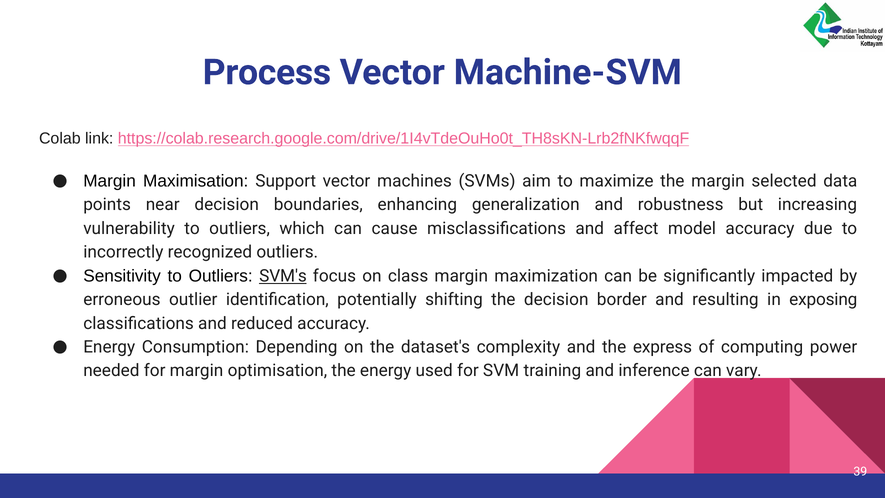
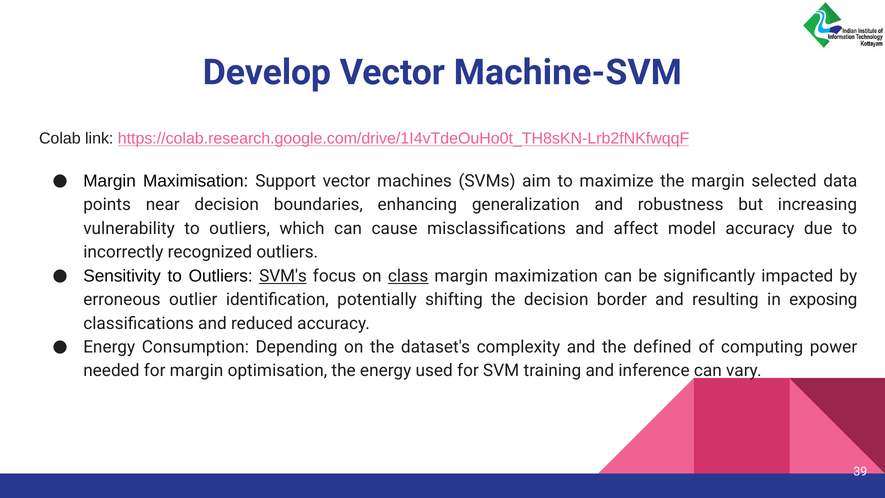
Process: Process -> Develop (267, 72)
class underline: none -> present (408, 276)
express: express -> defined (662, 347)
